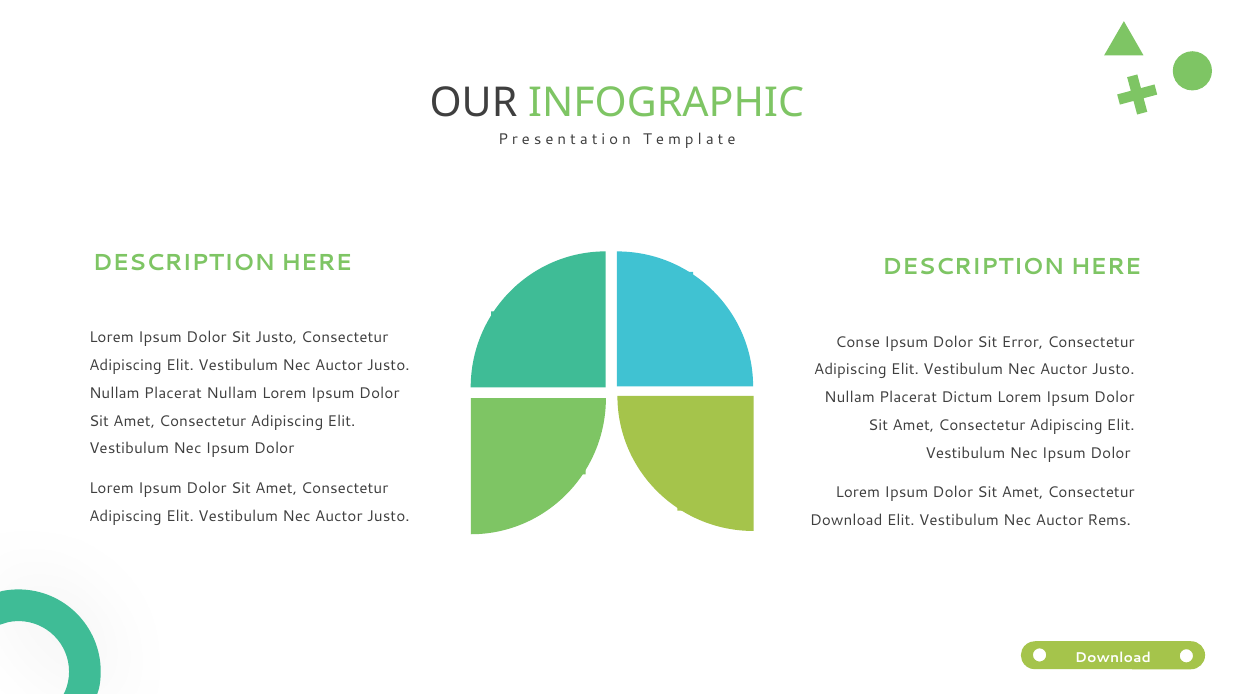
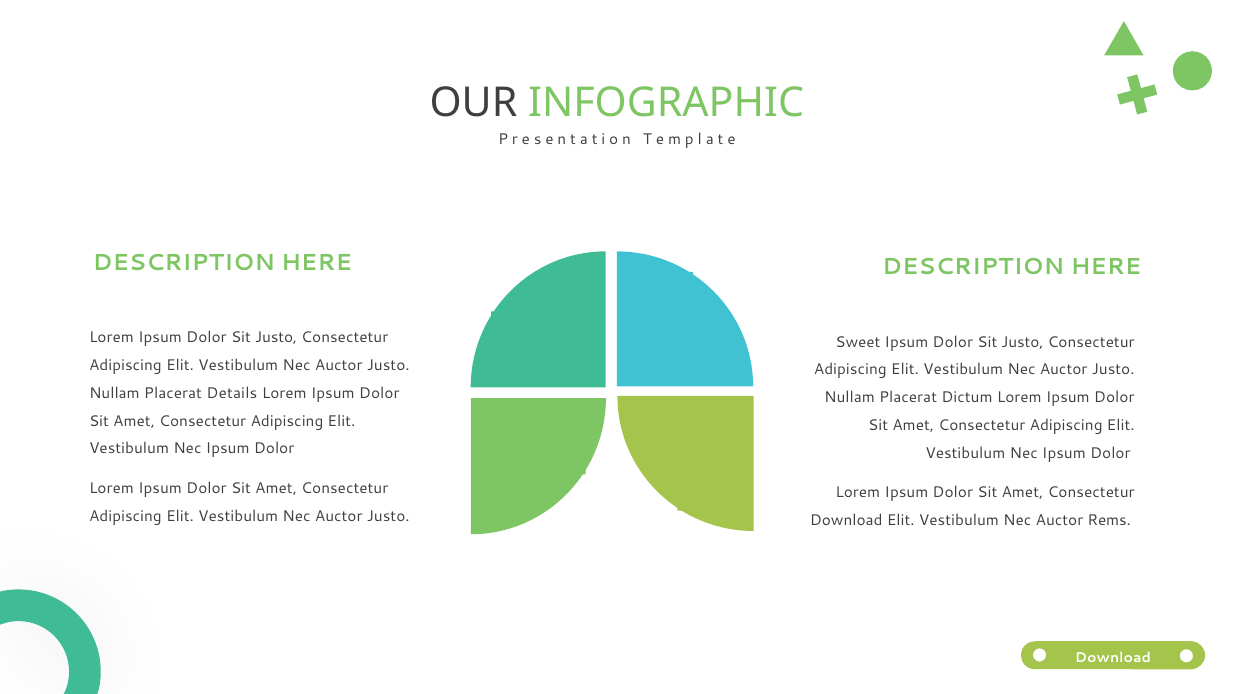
Conse: Conse -> Sweet (858, 342)
Error: Error -> Justo (1023, 342)
Placerat Nullam: Nullam -> Details (232, 393)
